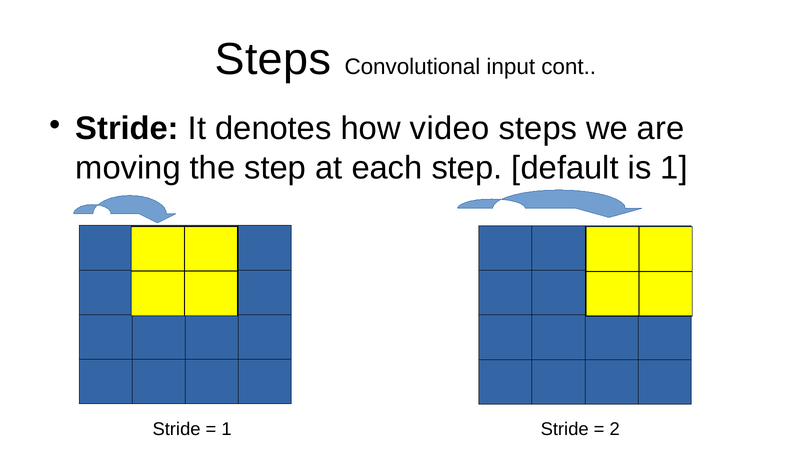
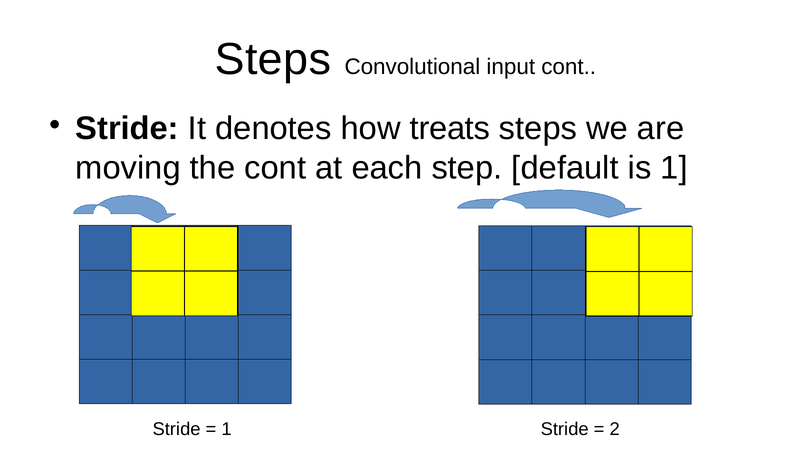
video: video -> treats (450, 129)
the step: step -> cont (275, 168)
